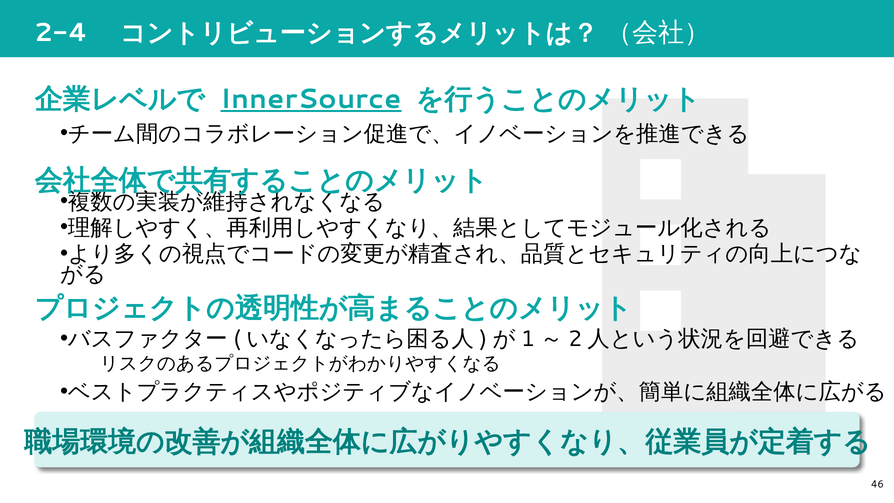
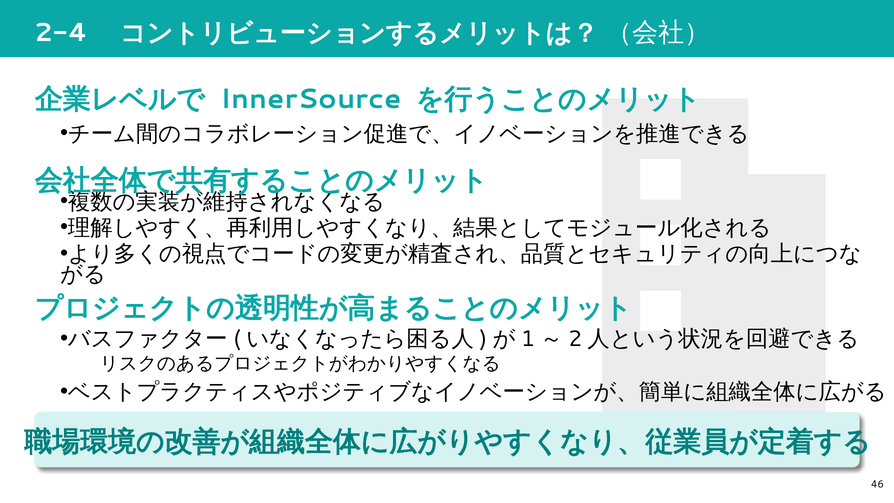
InnerSource underline: present -> none (311, 99)
